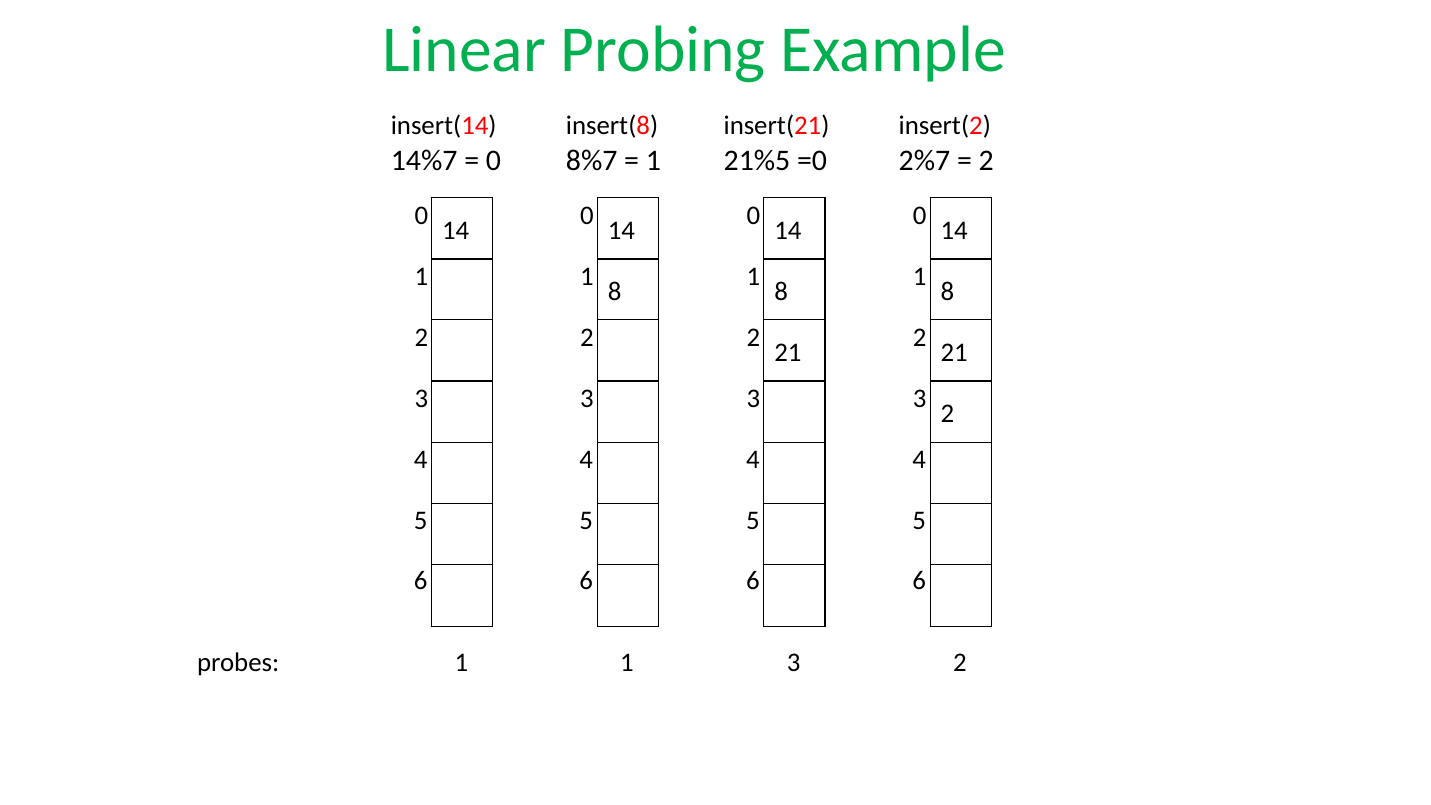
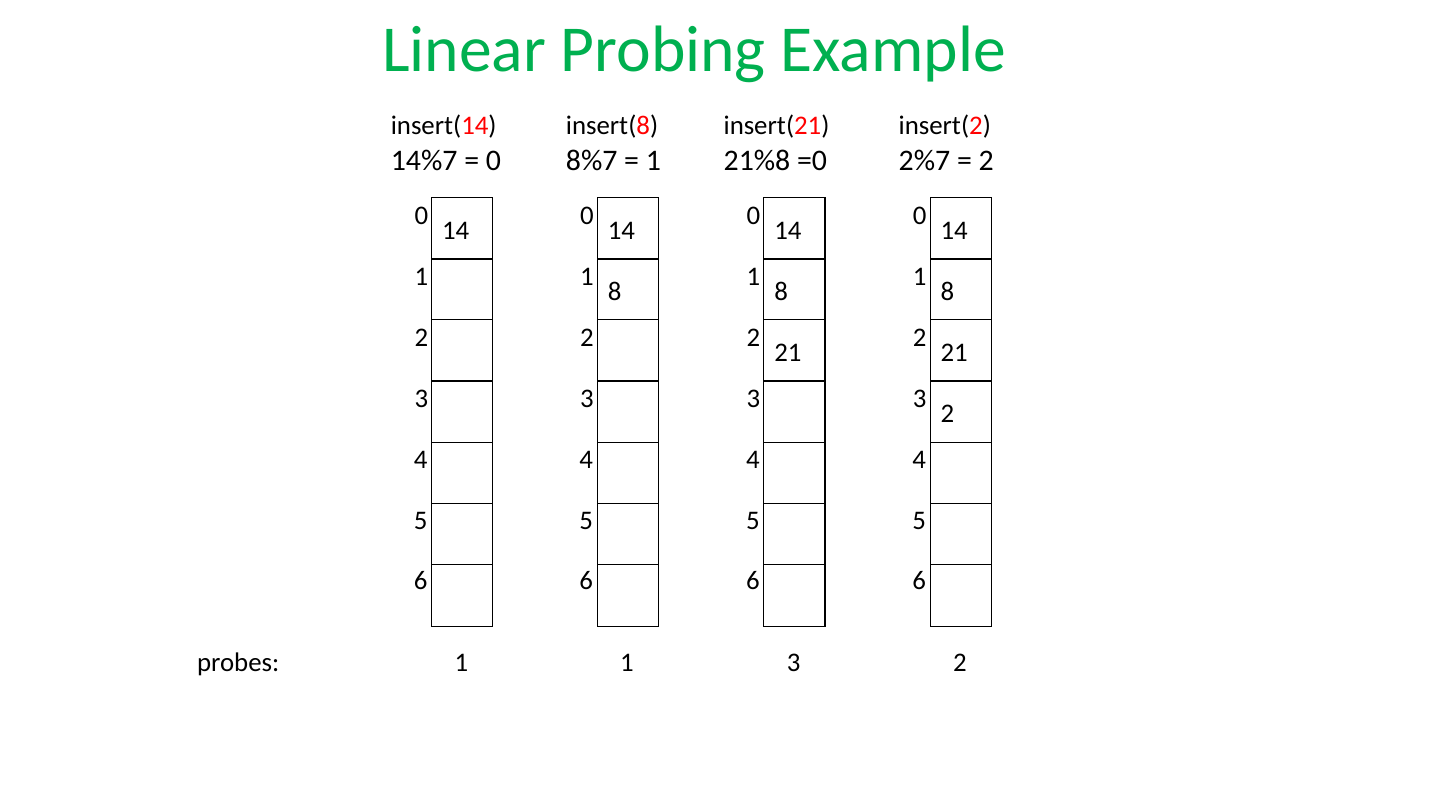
21%5: 21%5 -> 21%8 (757, 160)
